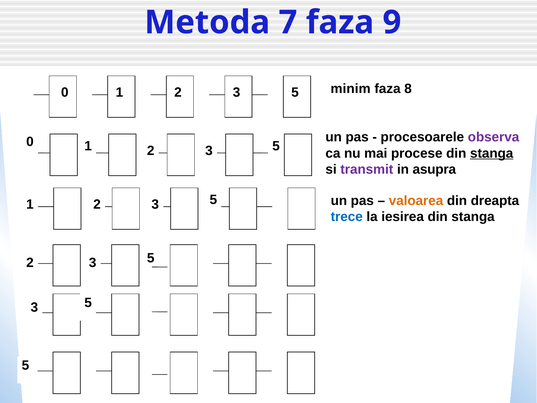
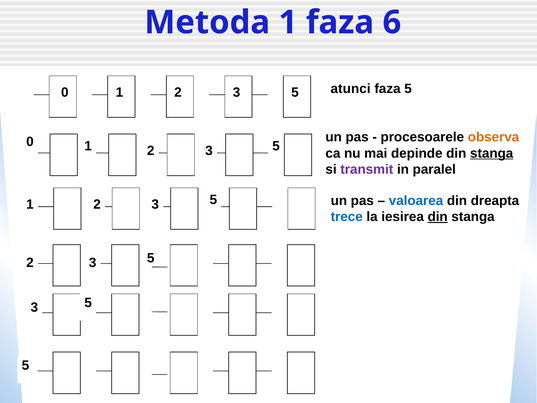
Metoda 7: 7 -> 1 (288, 22)
9: 9 -> 6 (392, 22)
minim: minim -> atunci (351, 89)
faza 8: 8 -> 5 (408, 89)
observa colour: purple -> orange (494, 137)
procese: procese -> depinde (417, 153)
asupra: asupra -> paralel (434, 169)
valoarea colour: orange -> blue (416, 201)
din underline: none -> present (438, 217)
